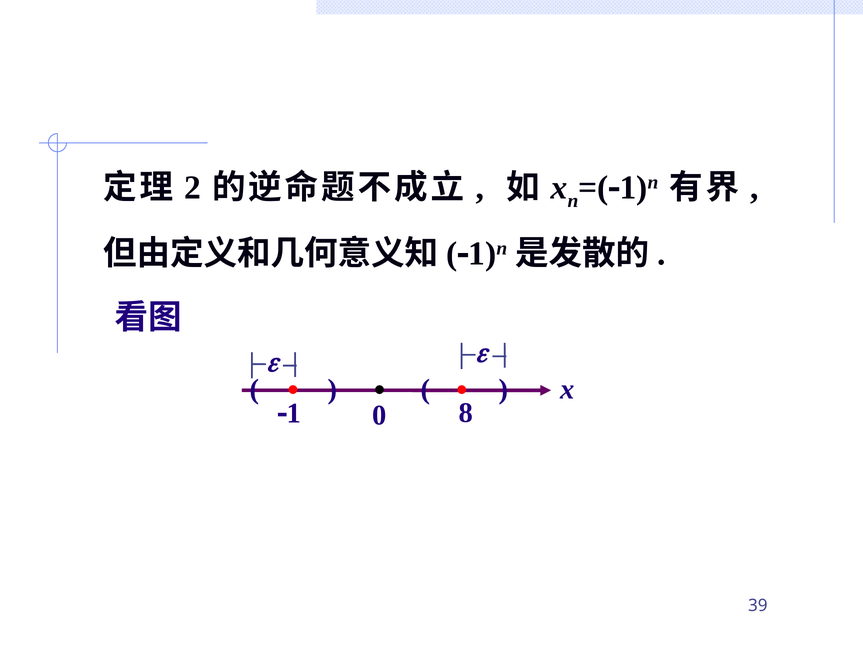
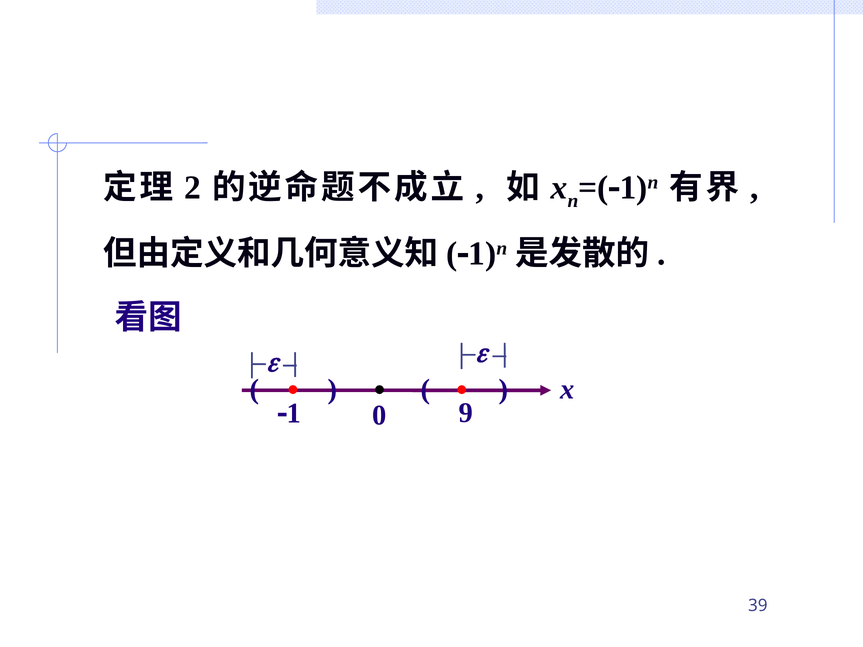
8: 8 -> 9 (466, 413)
